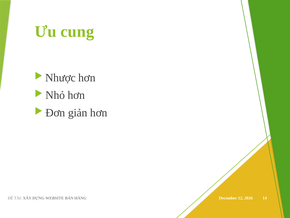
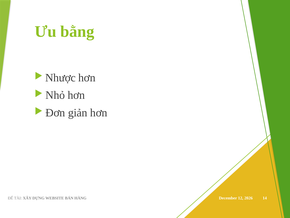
cung: cung -> bằng (77, 32)
